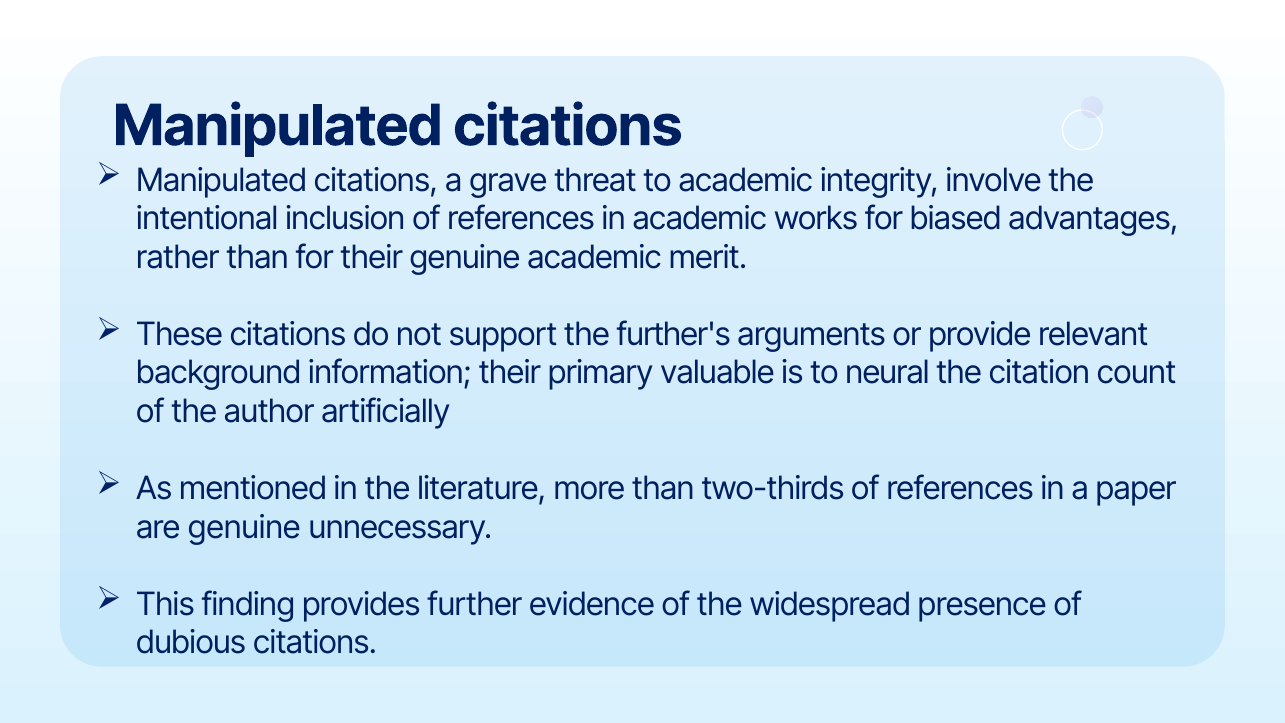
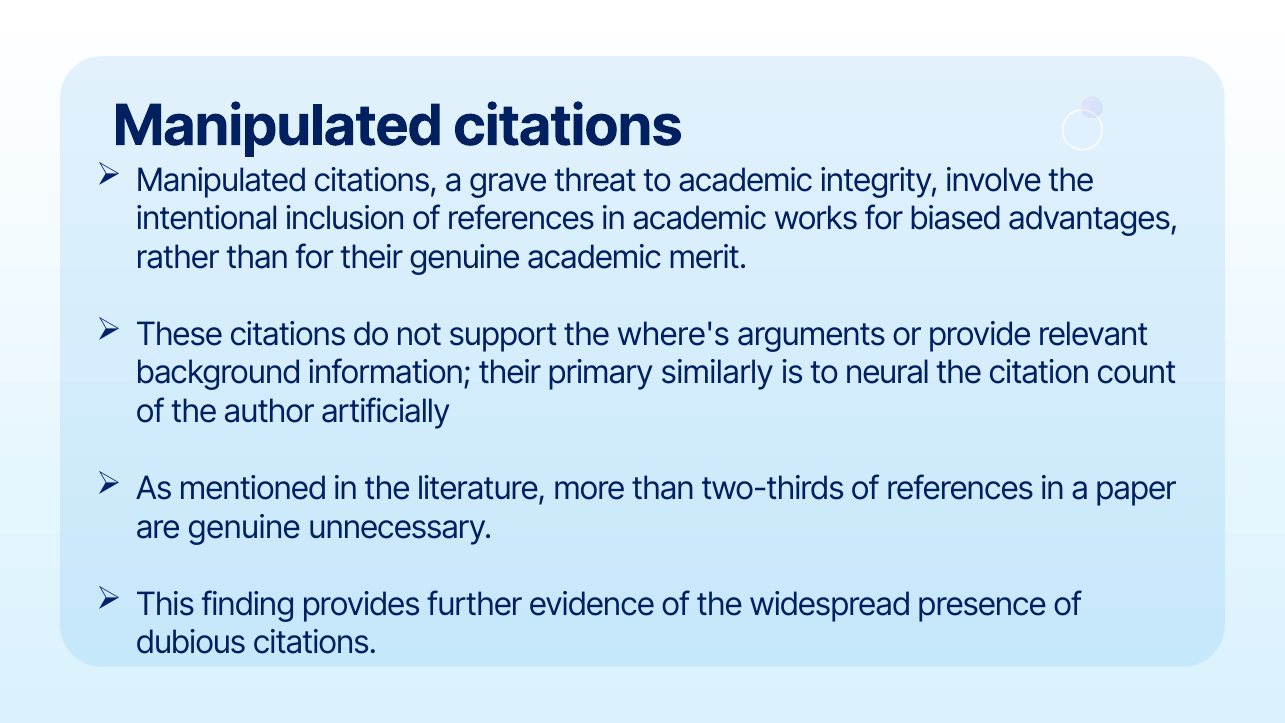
further's: further's -> where's (673, 335)
valuable: valuable -> similarly (717, 373)
